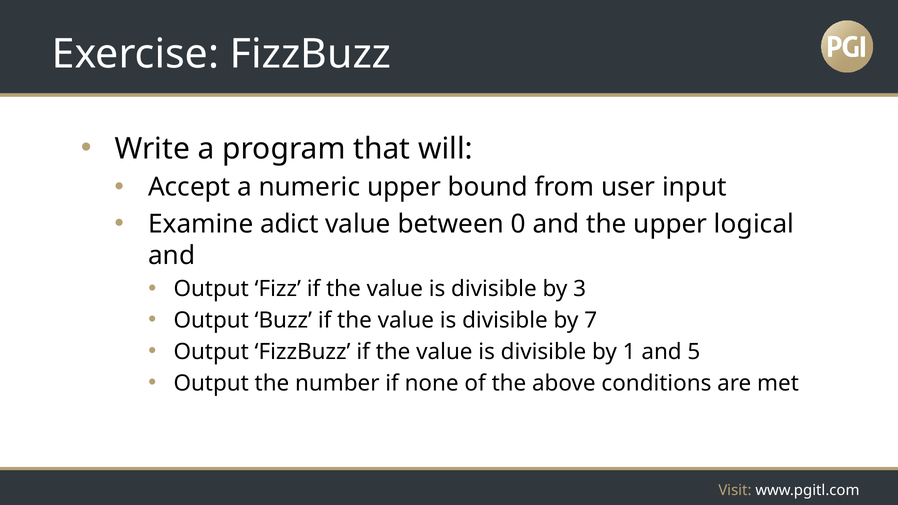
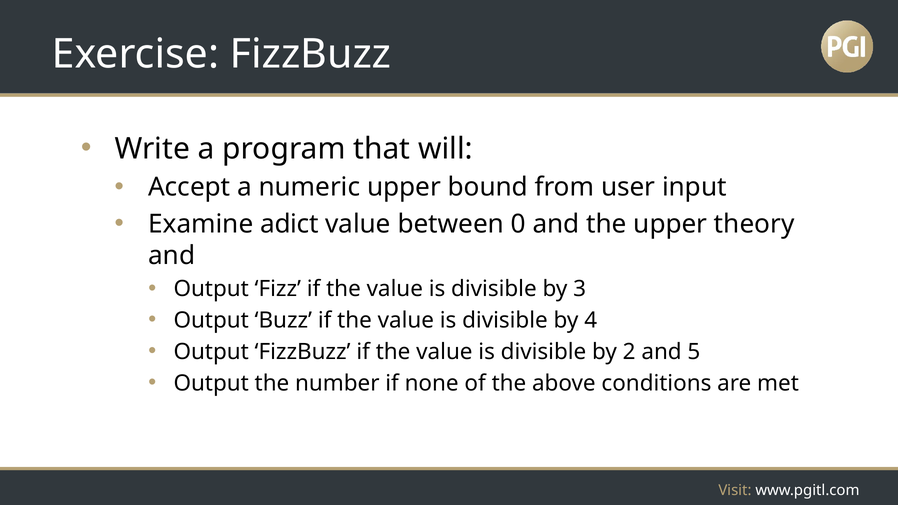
logical: logical -> theory (754, 224)
7: 7 -> 4 (591, 320)
1: 1 -> 2 (629, 352)
